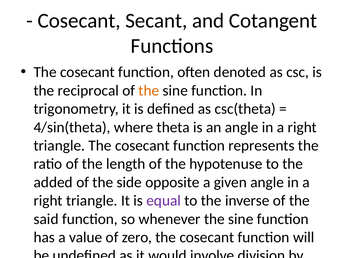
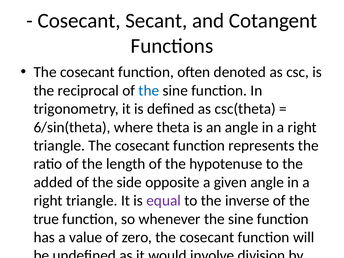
the colour: orange -> blue (149, 91)
4/sin(theta: 4/sin(theta -> 6/sin(theta (72, 127)
said: said -> true (46, 219)
